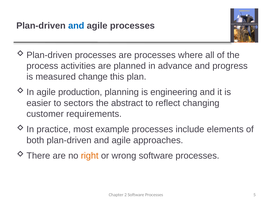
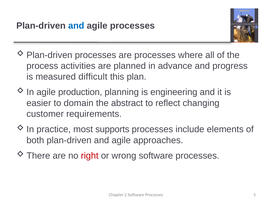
change: change -> difficult (93, 77)
sectors: sectors -> domain (79, 103)
example: example -> supports (112, 129)
right colour: orange -> red (90, 156)
